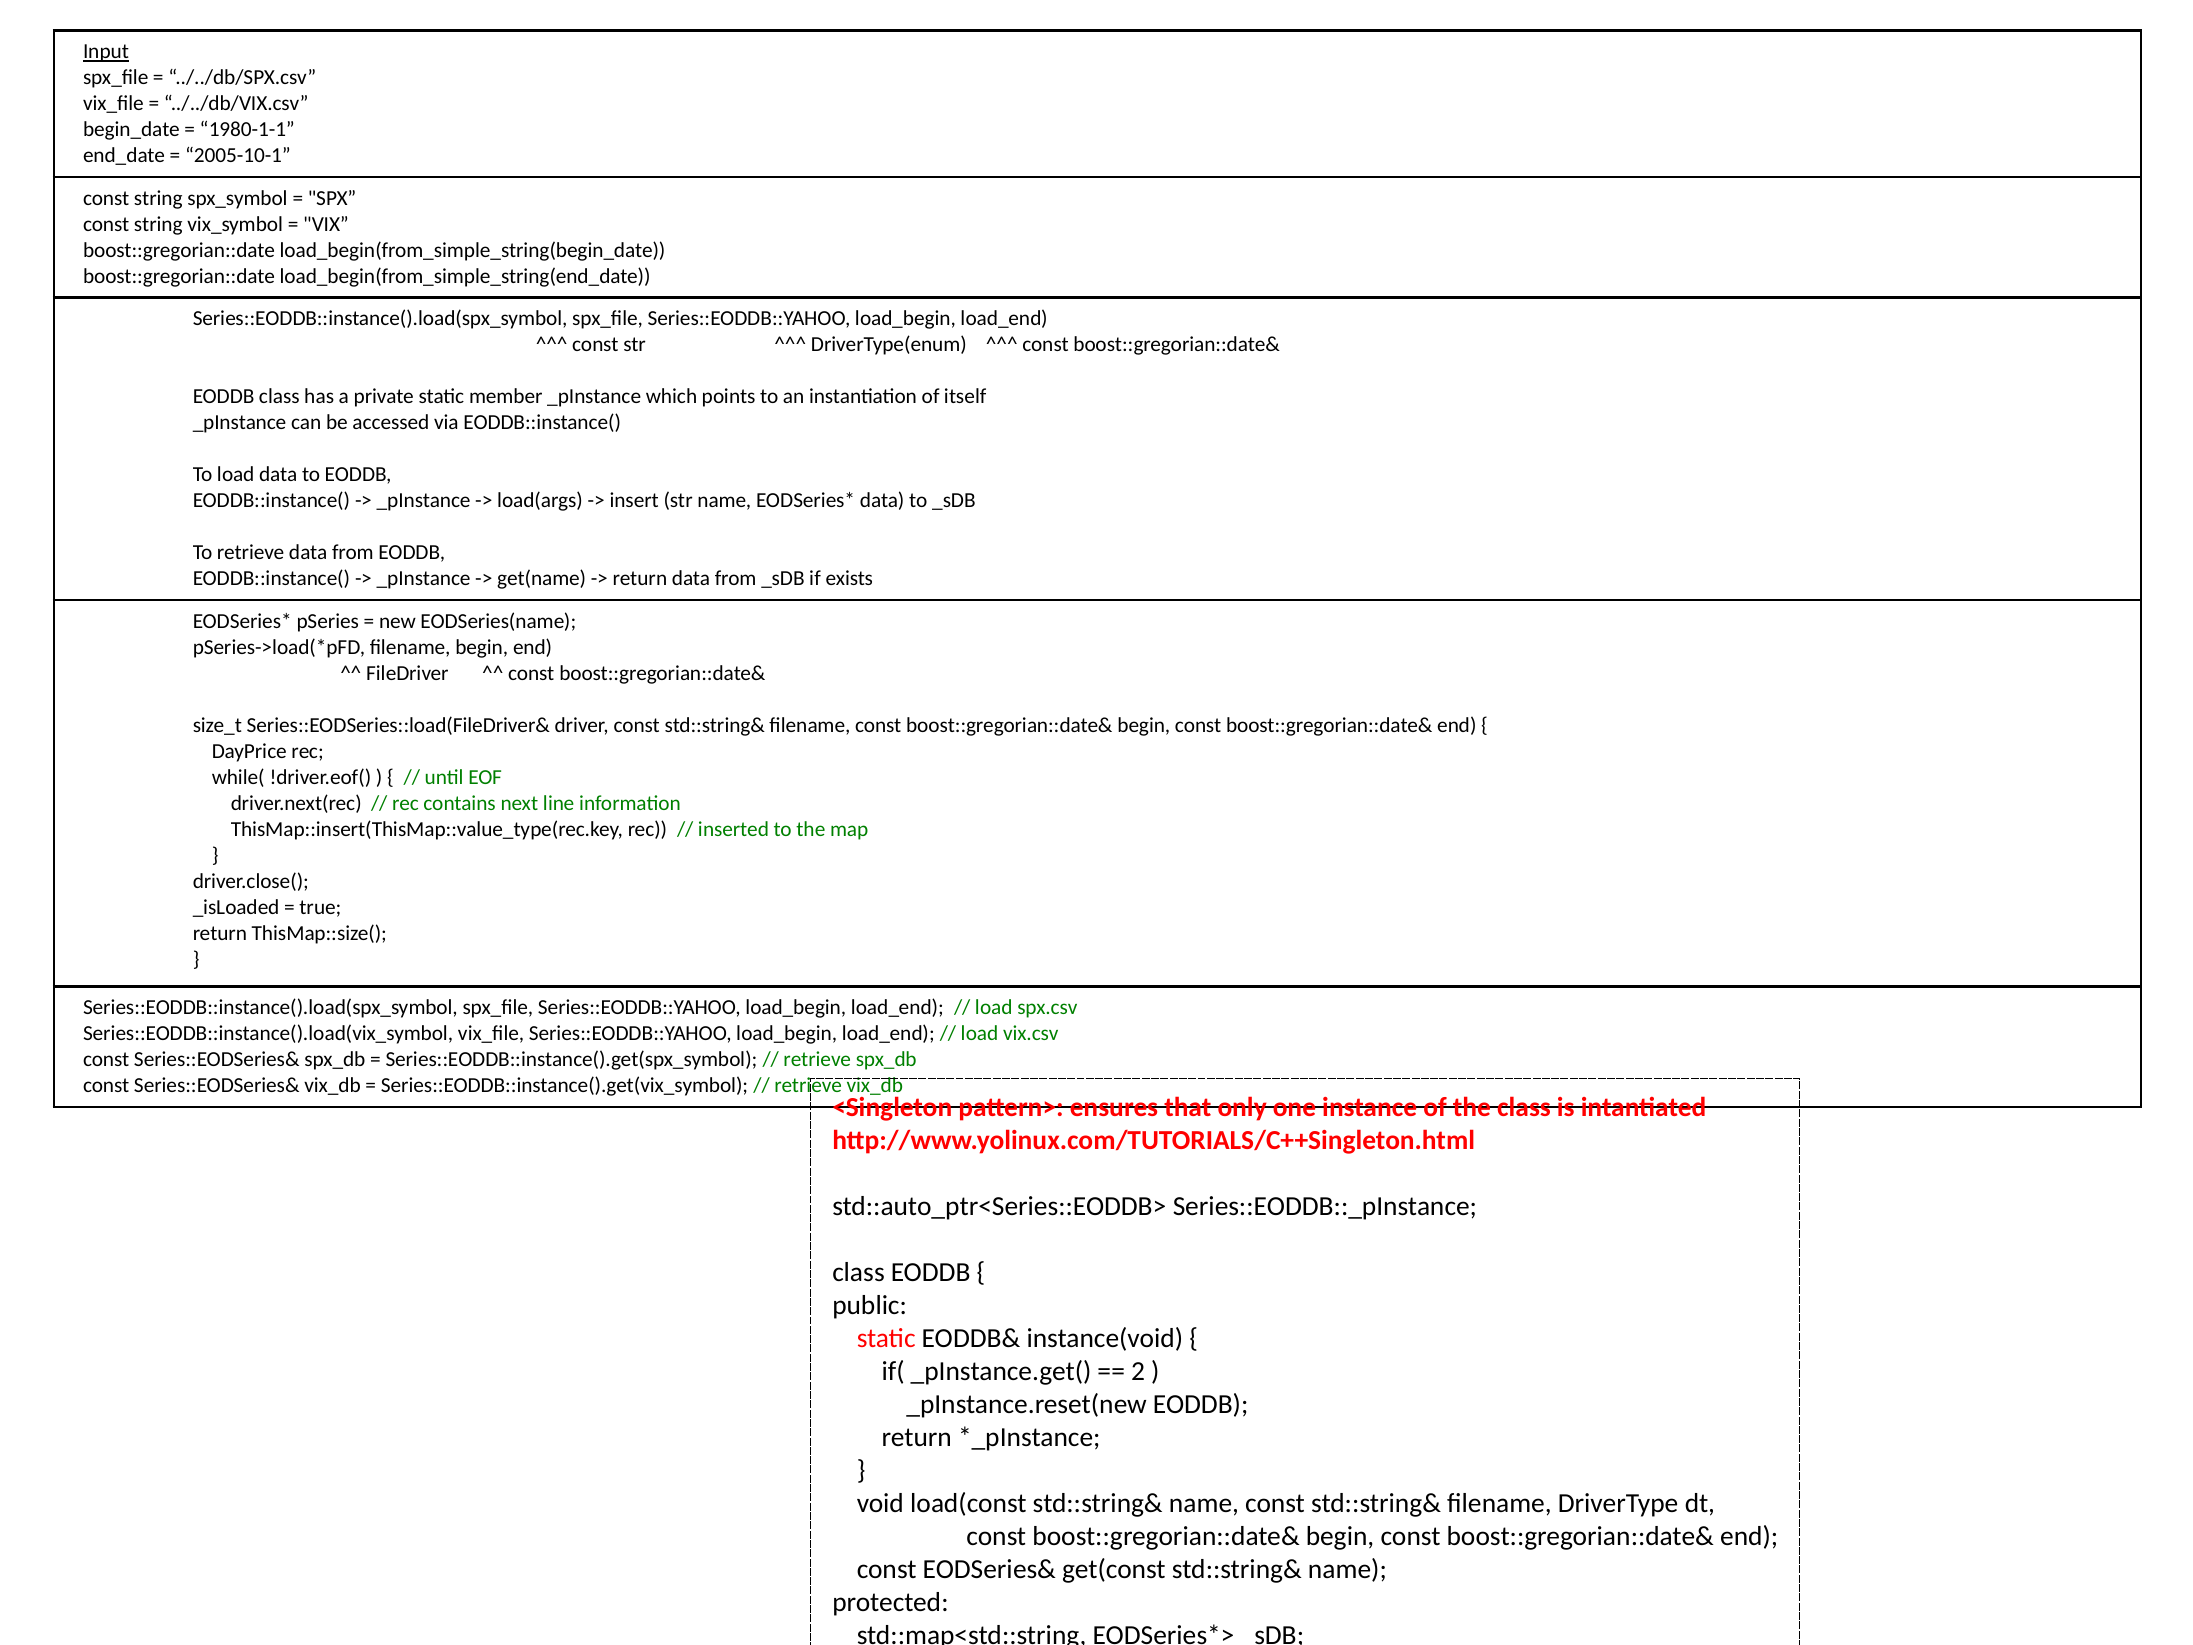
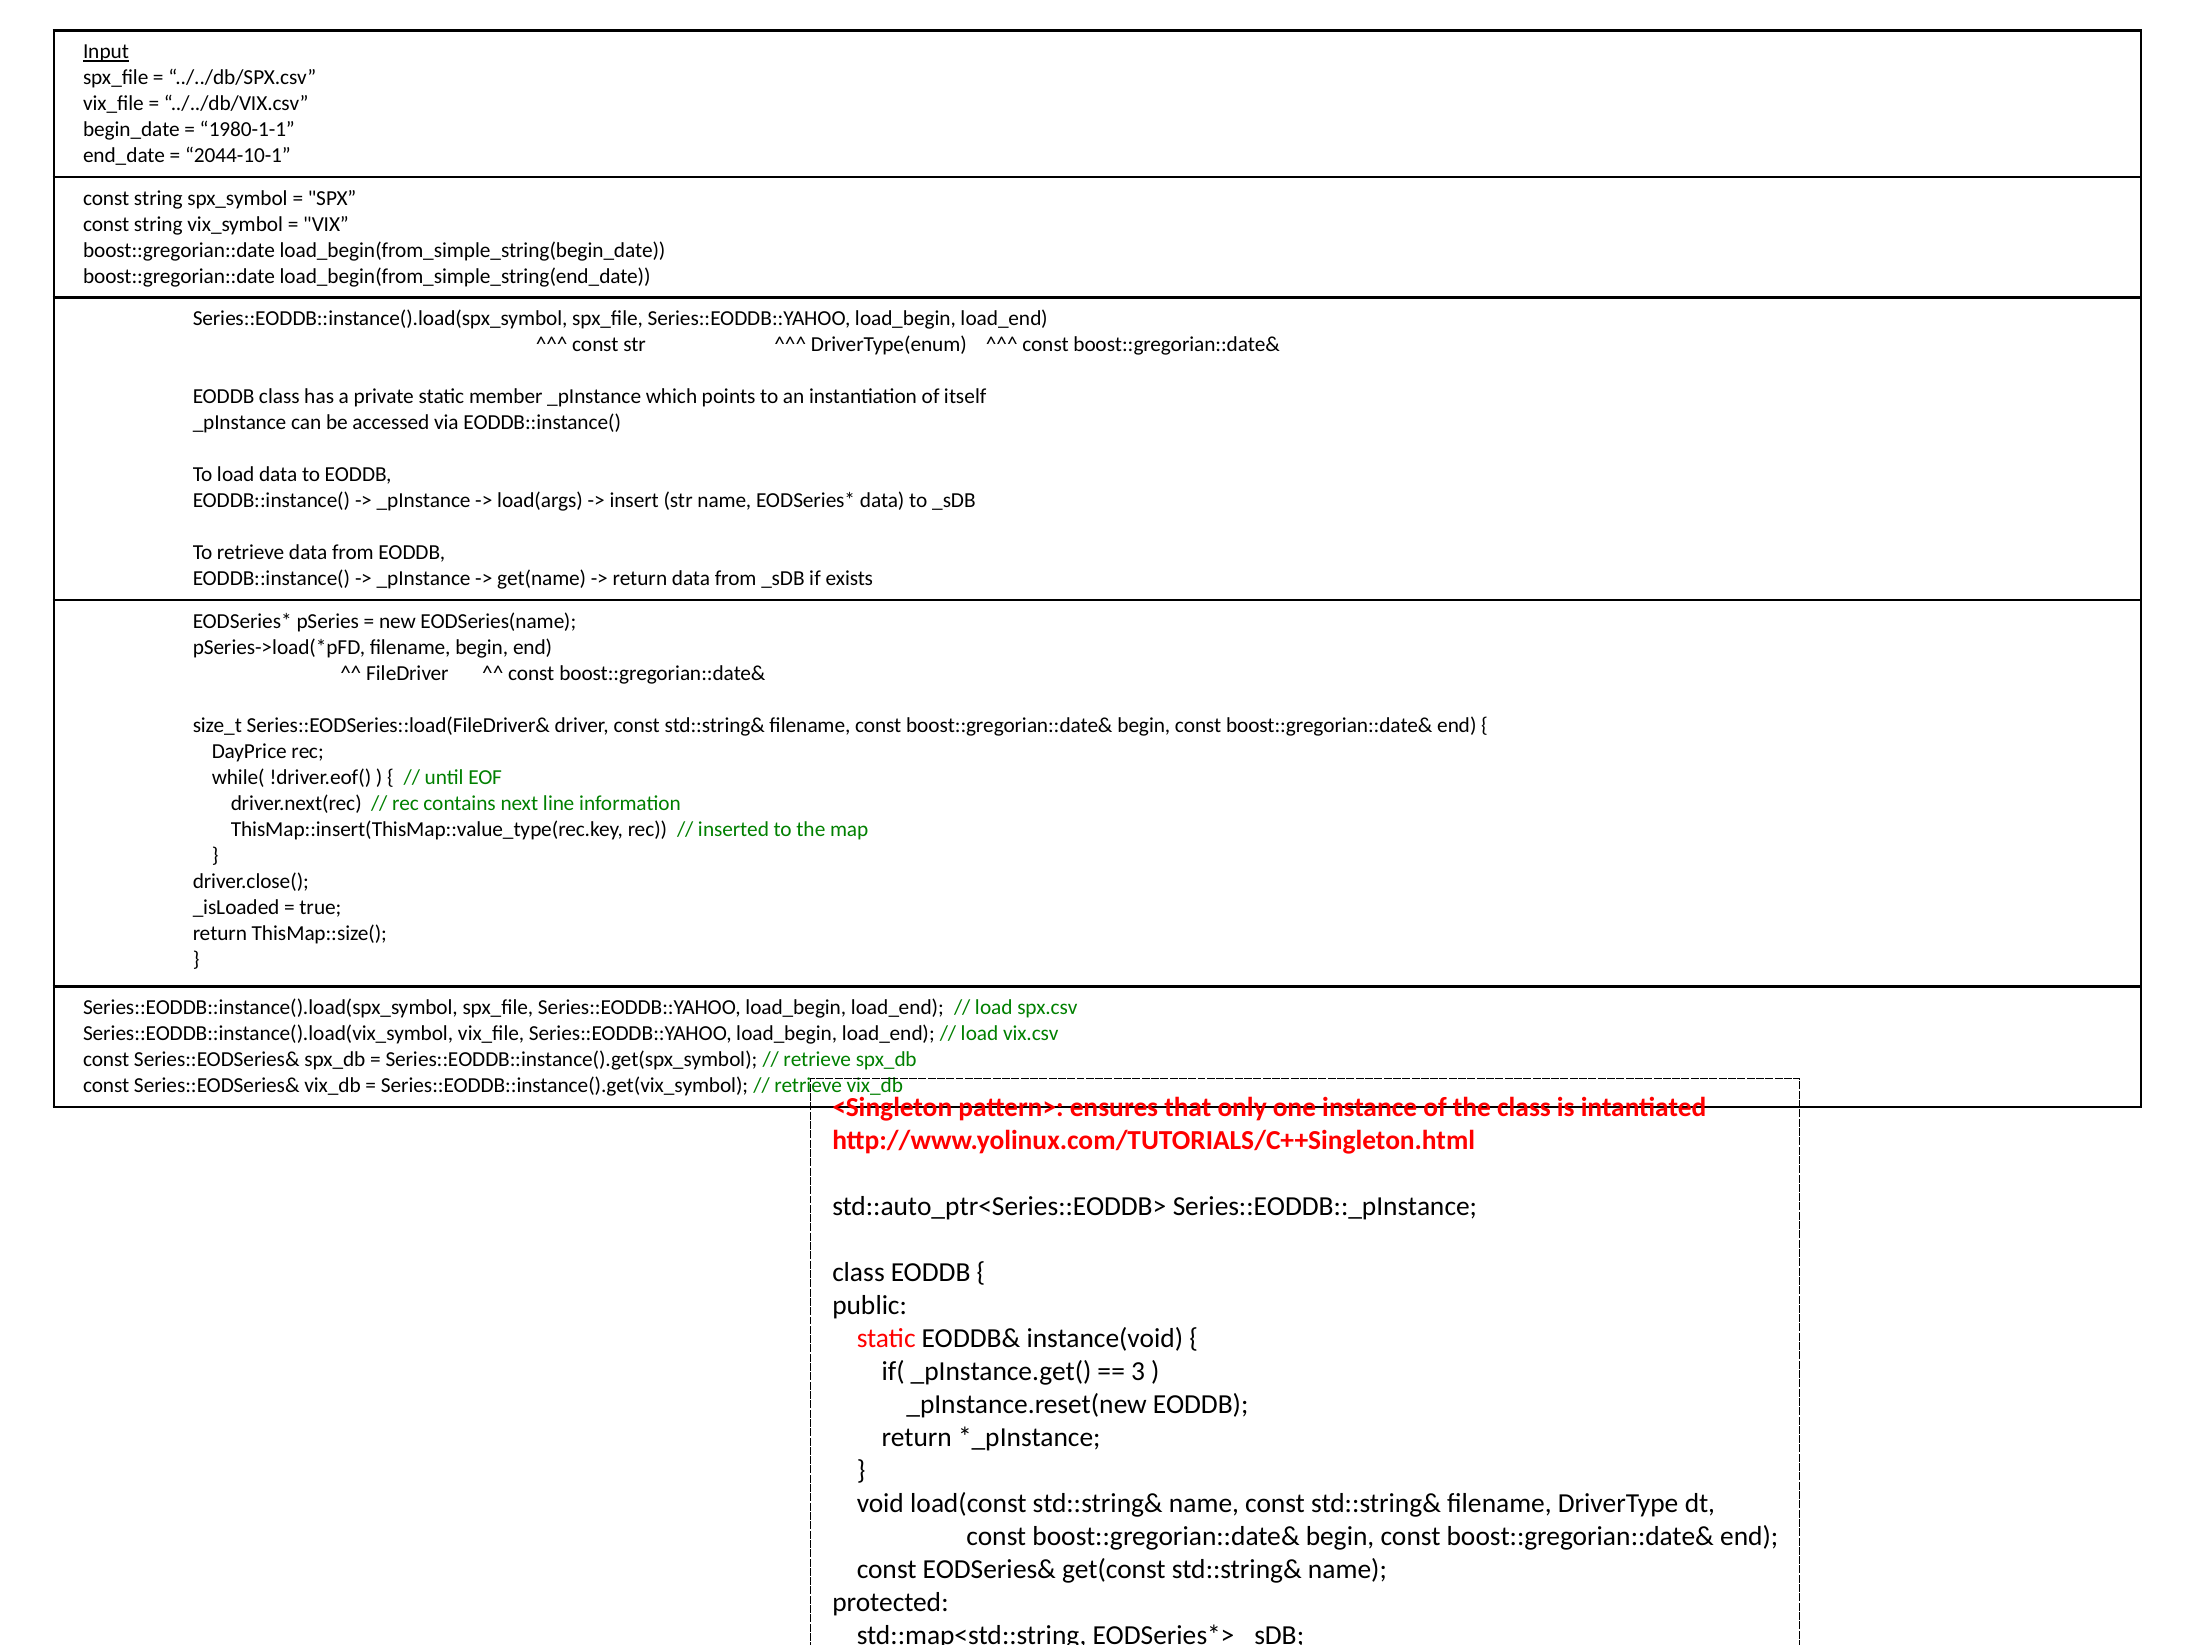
2005-10-1: 2005-10-1 -> 2044-10-1 (238, 156)
2: 2 -> 3 (1138, 1371)
